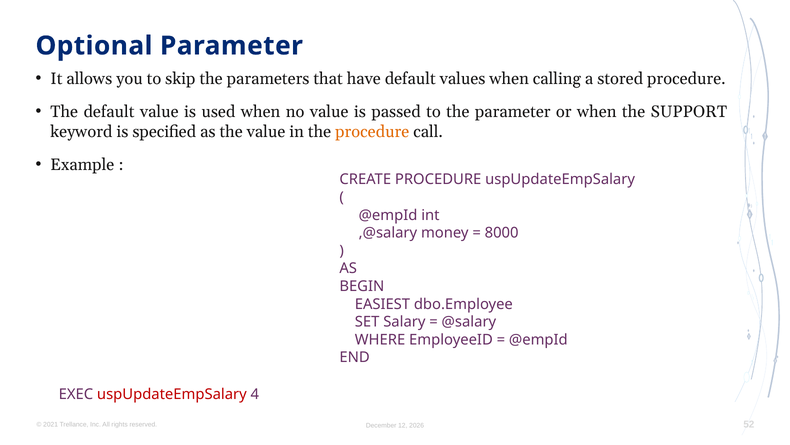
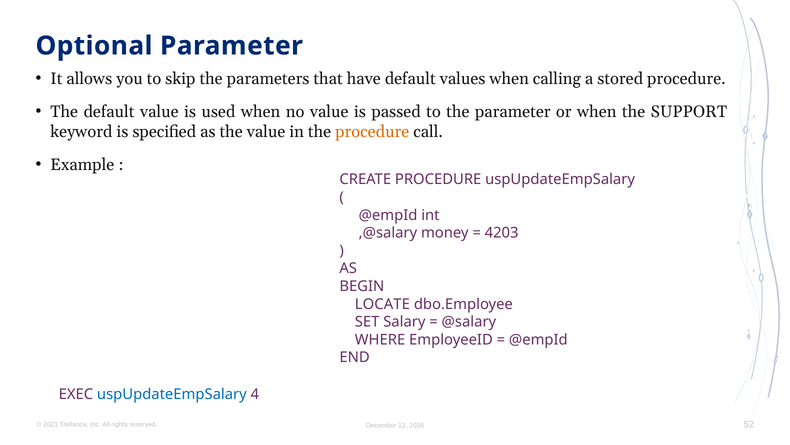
8000: 8000 -> 4203 (502, 233)
EASIEST: EASIEST -> LOCATE (382, 304)
uspUpdateEmpSalary colour: red -> blue (172, 394)
